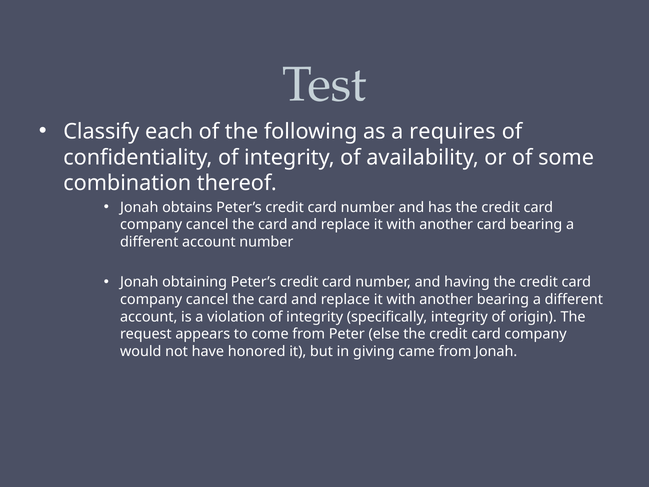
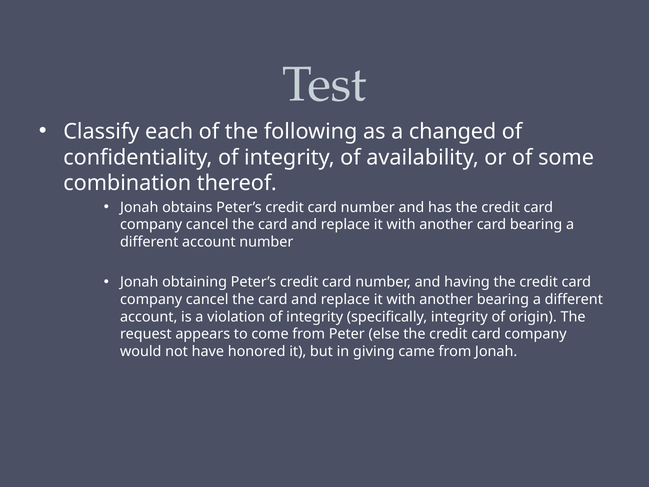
requires: requires -> changed (453, 131)
